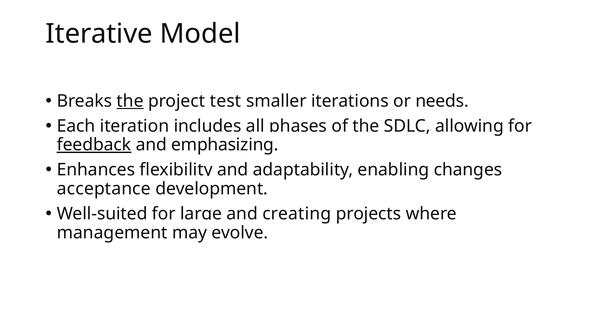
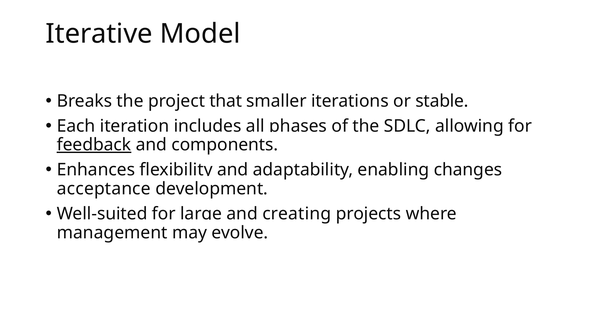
the underline: present -> none (130, 101)
test: test -> that (226, 101)
needs: needs -> stable (442, 101)
emphasizing: emphasizing -> components (225, 145)
